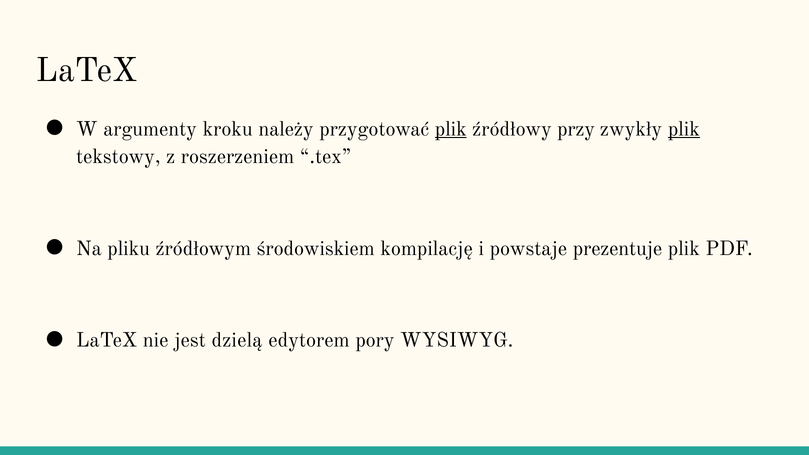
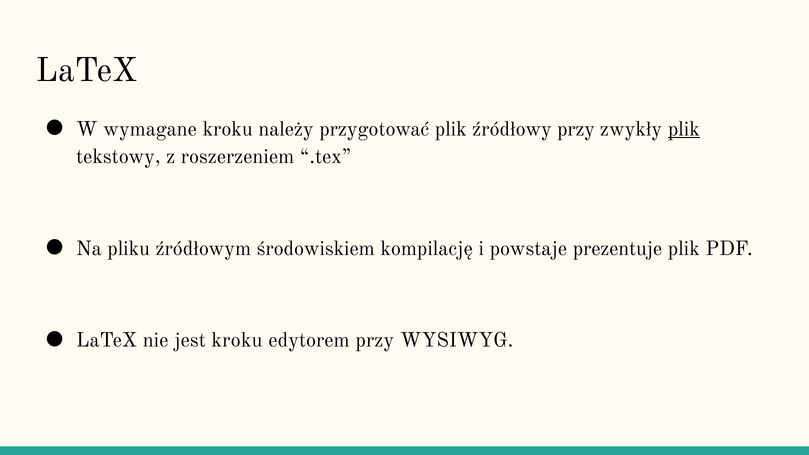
argumenty: argumenty -> wymagane (150, 129)
plik underline: present -> none (451, 129)
jest dzielą: dzielą -> kroku (237, 340)
edytorem pory: pory -> przy (375, 340)
